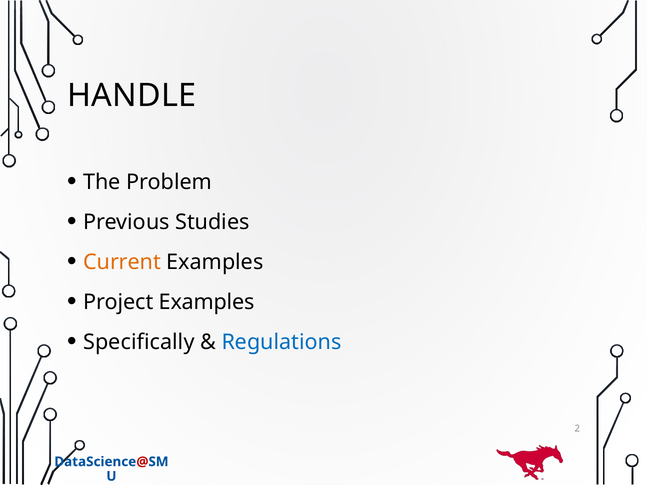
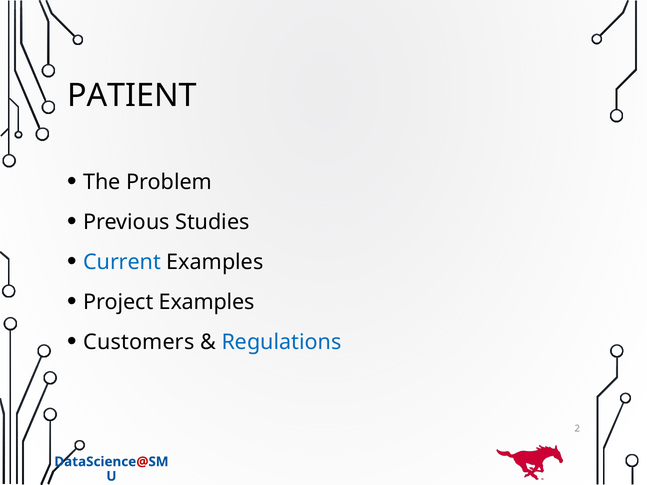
HANDLE: HANDLE -> PATIENT (132, 96)
Current colour: orange -> blue (122, 262)
Specifically: Specifically -> Customers (139, 342)
